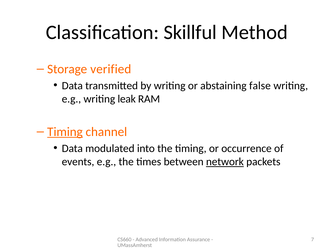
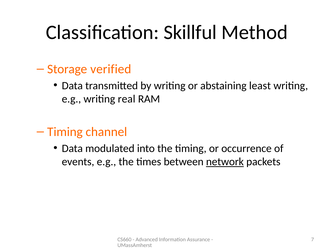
false: false -> least (260, 85)
leak: leak -> real (127, 99)
Timing underline: present -> none (65, 132)
